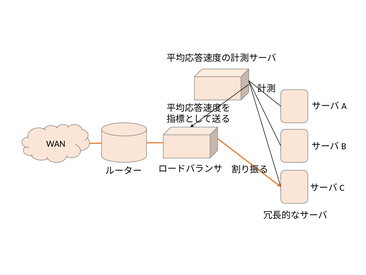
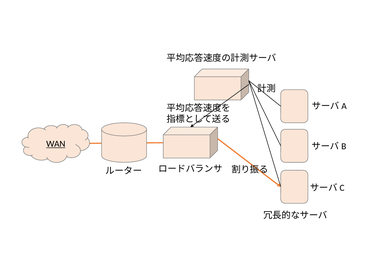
WAN underline: none -> present (56, 144)
